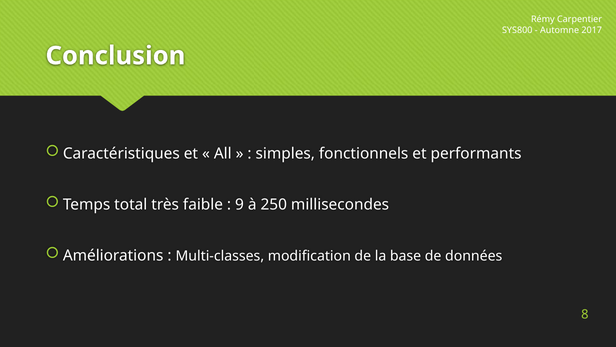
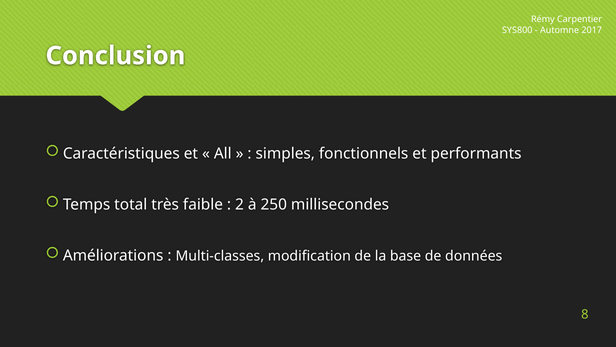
9: 9 -> 2 (240, 204)
